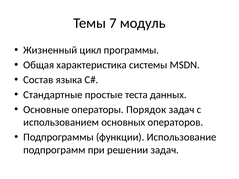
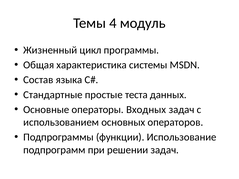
7: 7 -> 4 (113, 23)
Порядок: Порядок -> Входных (146, 110)
